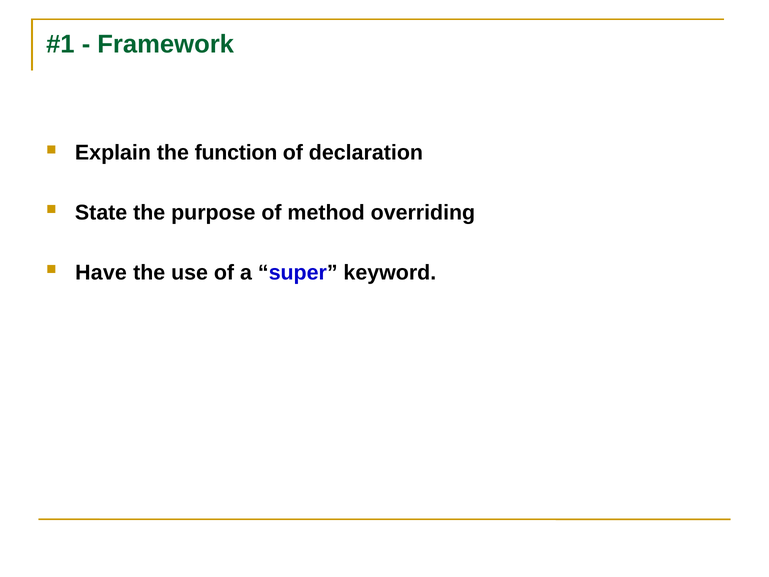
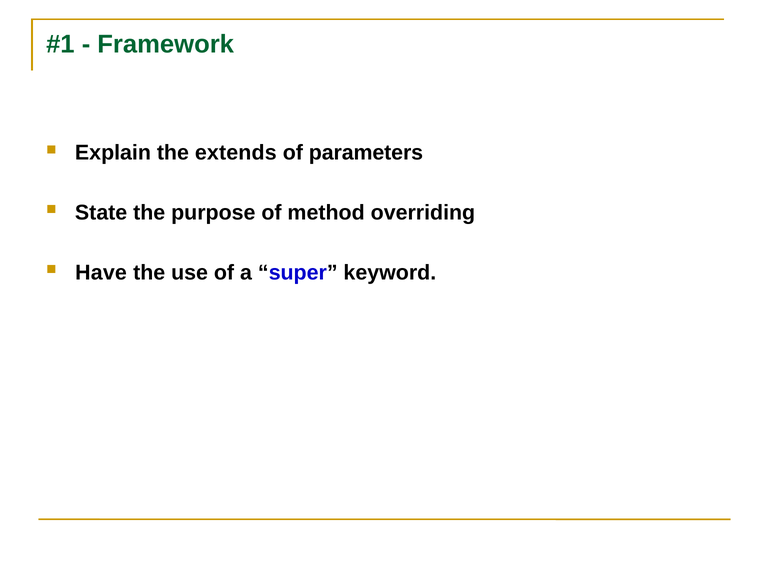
function: function -> extends (236, 153)
declaration: declaration -> parameters (366, 153)
